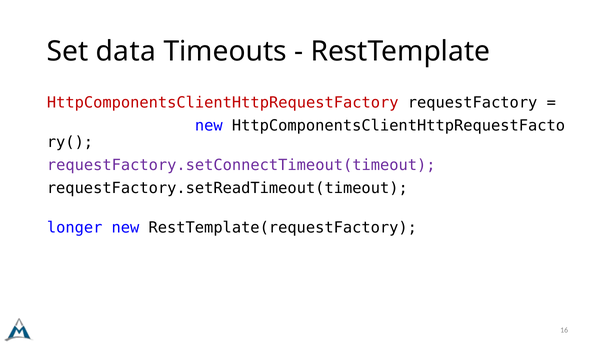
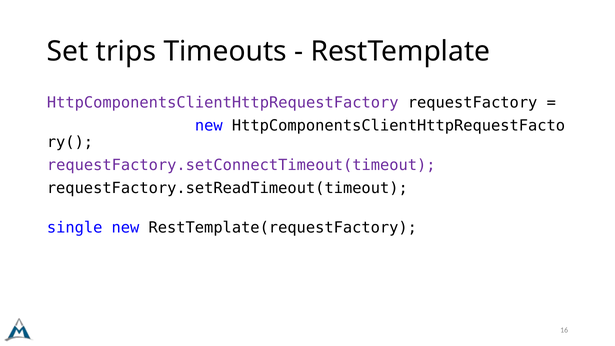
data: data -> trips (126, 52)
HttpComponentsClientHttpRequestFactory colour: red -> purple (223, 103)
longer: longer -> single (75, 228)
